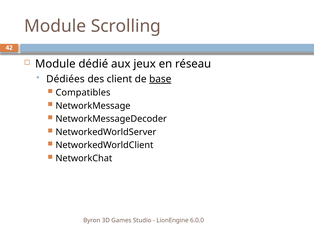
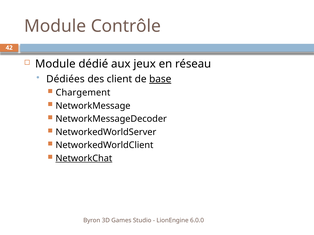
Scrolling: Scrolling -> Contrôle (126, 26)
Compatibles: Compatibles -> Chargement (83, 93)
NetworkChat underline: none -> present (84, 159)
